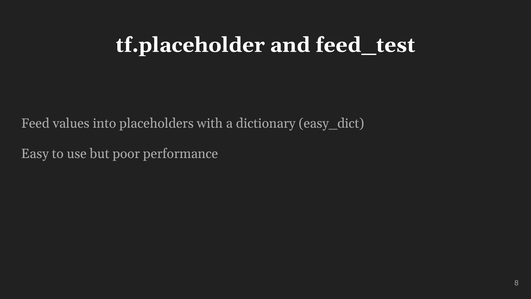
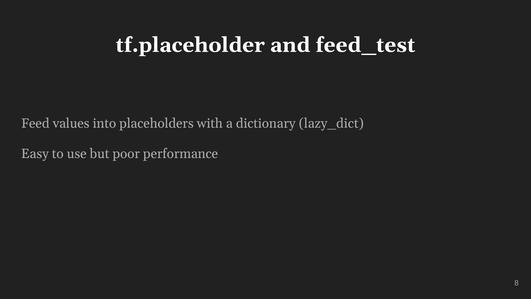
easy_dict: easy_dict -> lazy_dict (331, 123)
